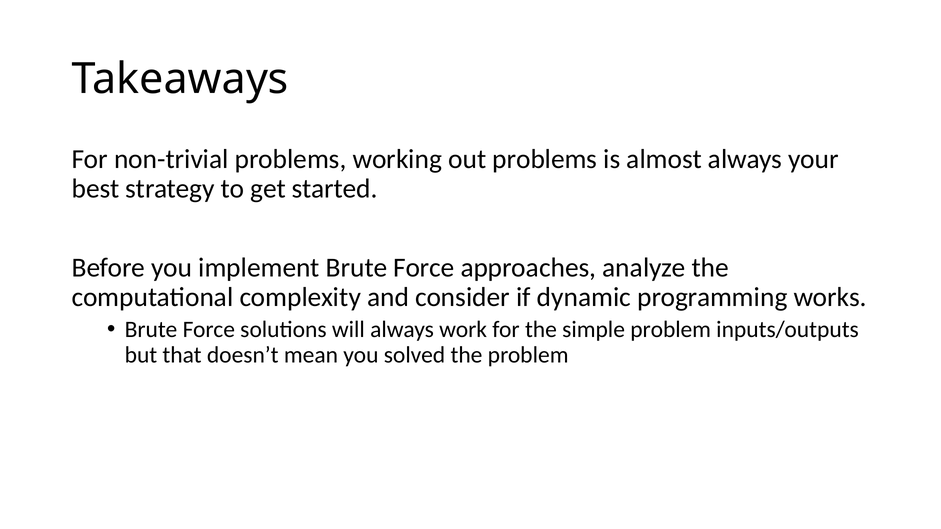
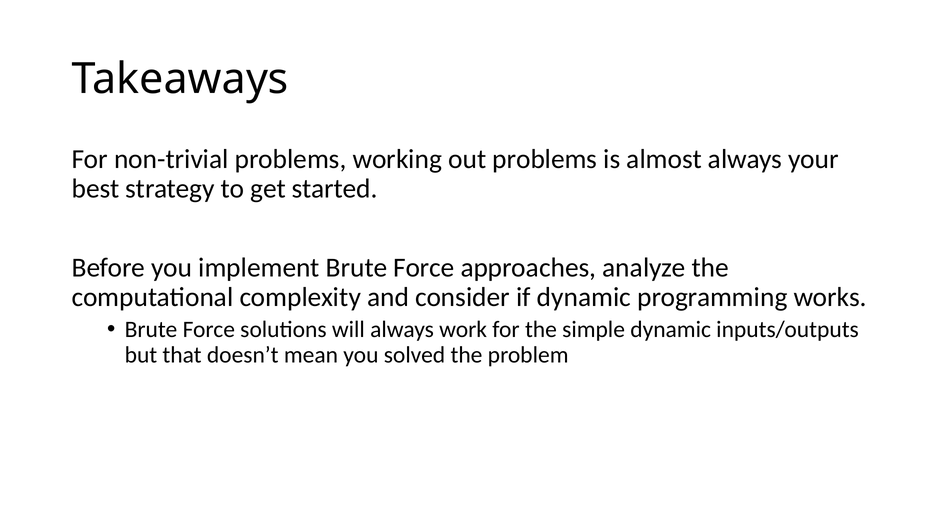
simple problem: problem -> dynamic (671, 330)
